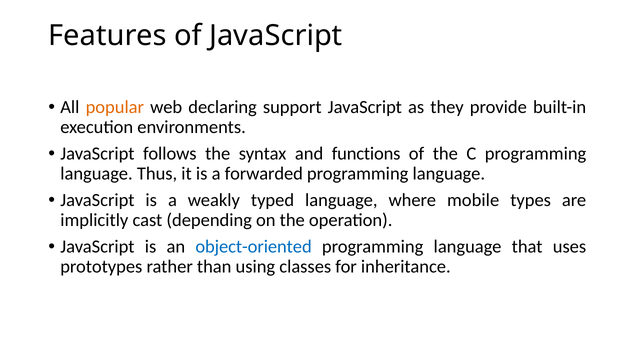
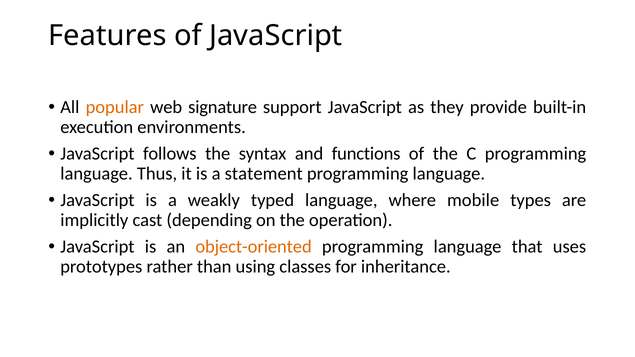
declaring: declaring -> signature (223, 107)
forwarded: forwarded -> statement (264, 174)
object-oriented colour: blue -> orange (254, 247)
